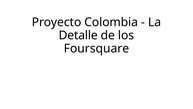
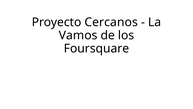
Colombia: Colombia -> Cercanos (111, 22)
Detalle: Detalle -> Vamos (78, 35)
